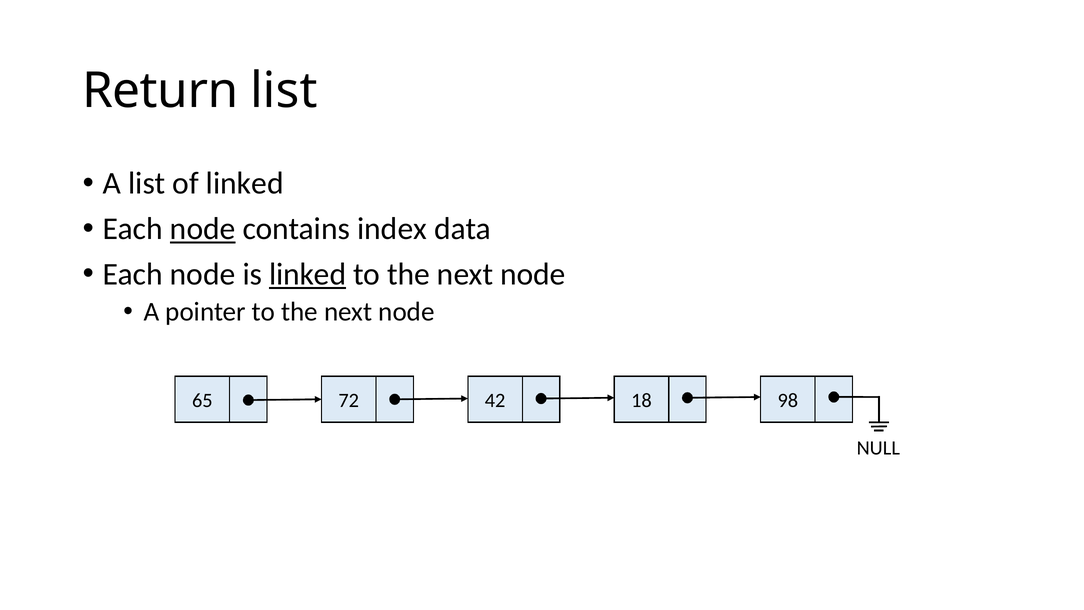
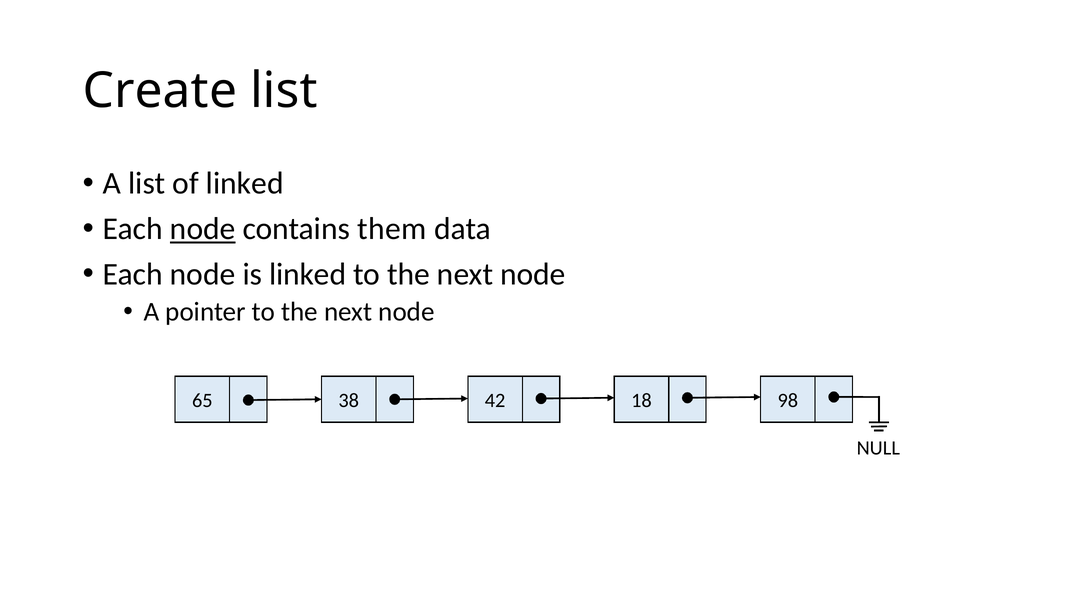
Return: Return -> Create (160, 91)
index: index -> them (392, 229)
linked underline: present -> none (308, 274)
72: 72 -> 38 (349, 401)
